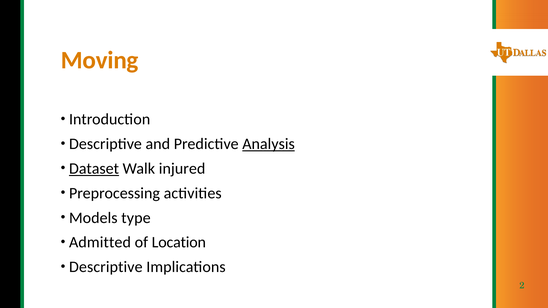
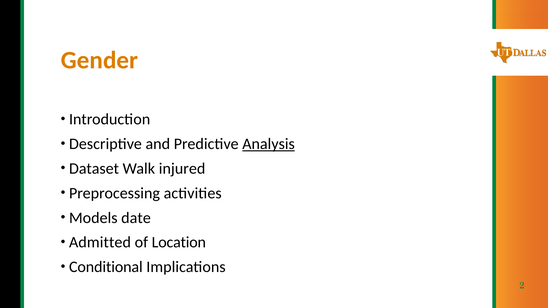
Moving: Moving -> Gender (100, 60)
Dataset underline: present -> none (94, 169)
type: type -> date (136, 218)
Descriptive: Descriptive -> Conditional (106, 267)
